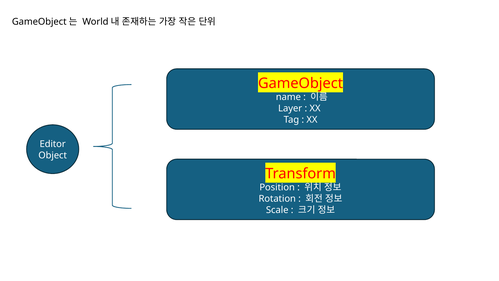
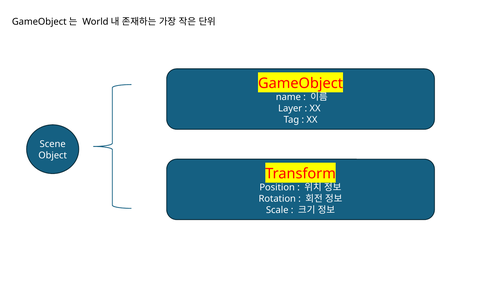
Editor: Editor -> Scene (53, 144)
